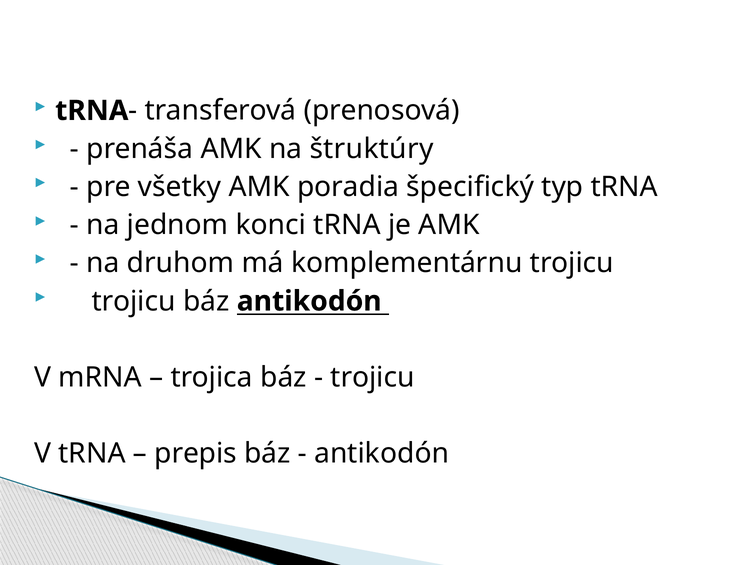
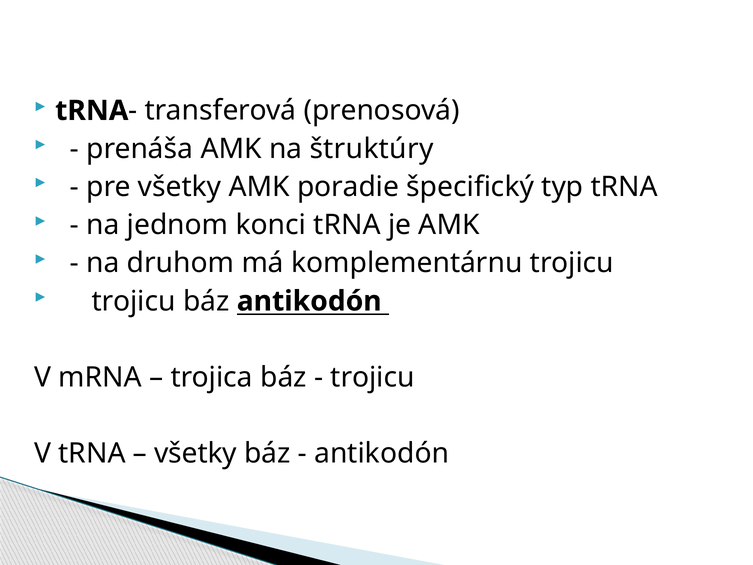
poradia: poradia -> poradie (348, 187)
prepis: prepis -> všetky (196, 453)
